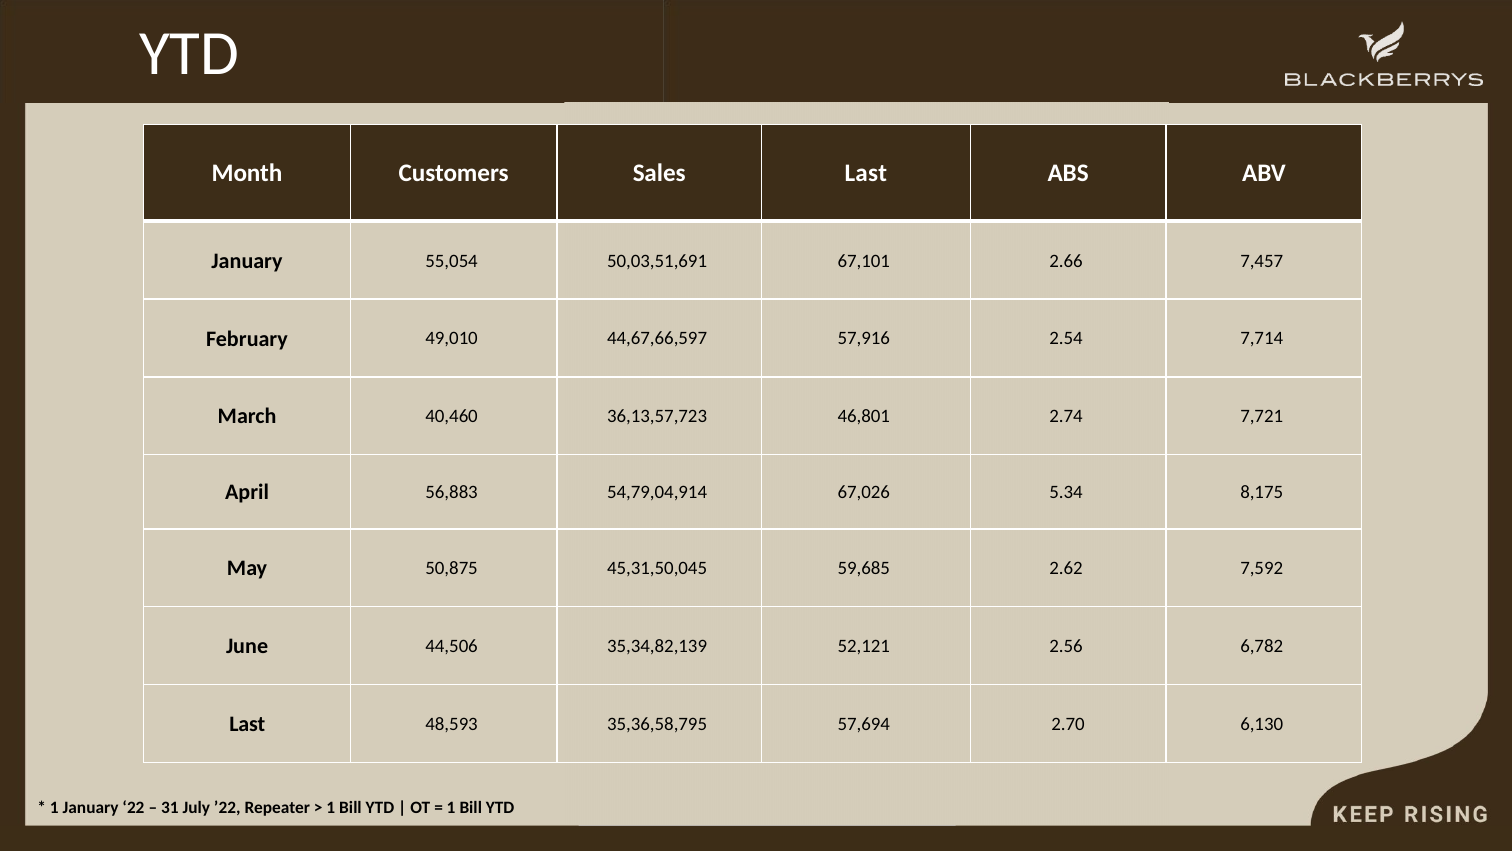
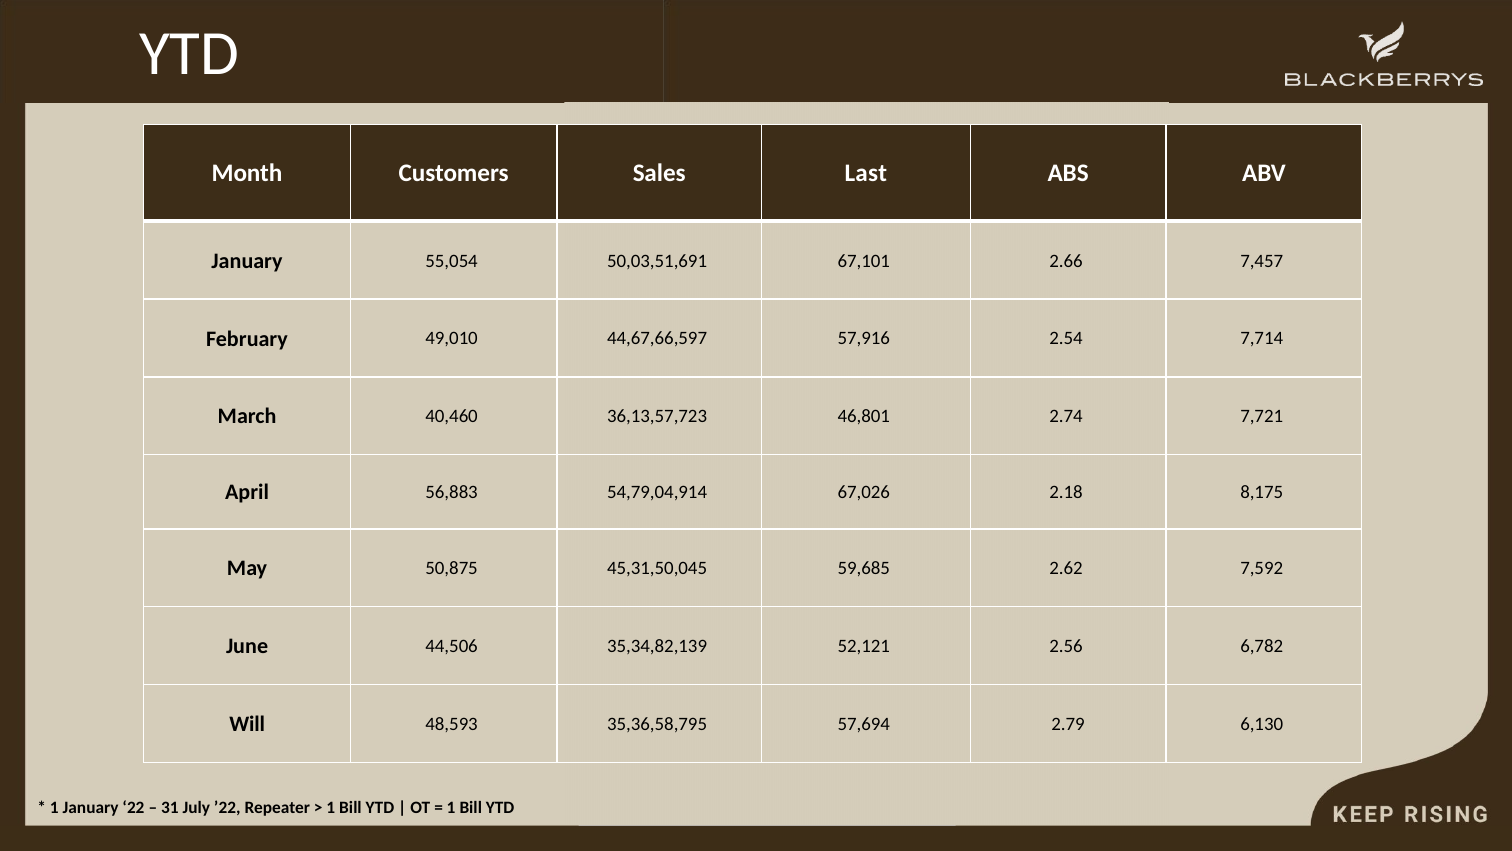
5.34: 5.34 -> 2.18 (1066, 492)
Last: Last -> Will (247, 724)
2.70: 2.70 -> 2.79 (1068, 724)
